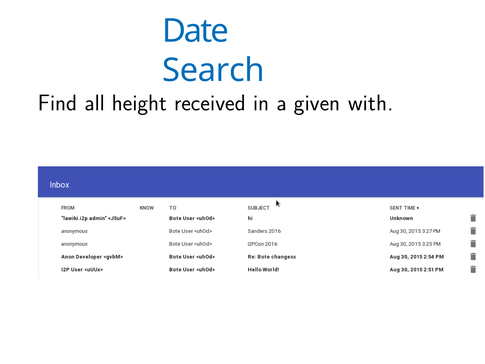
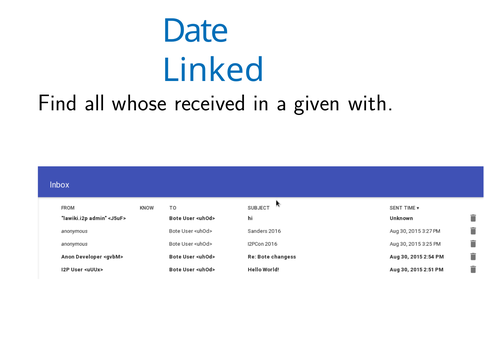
Search: Search -> Linked (213, 70)
height: height -> whose (139, 103)
